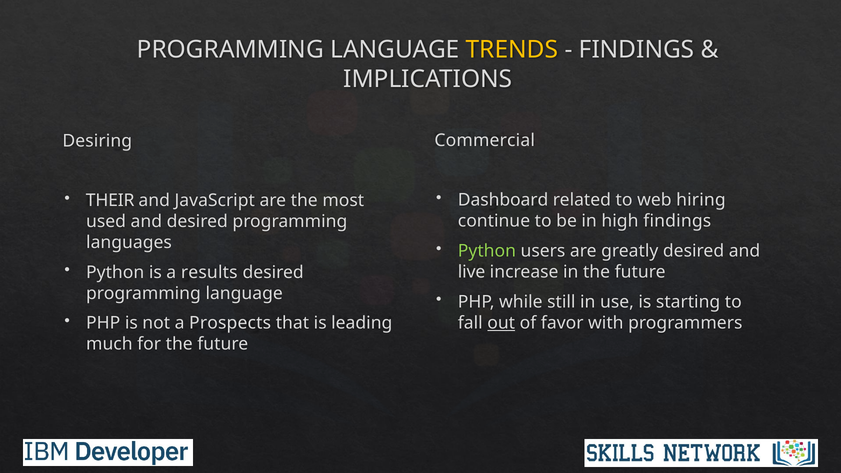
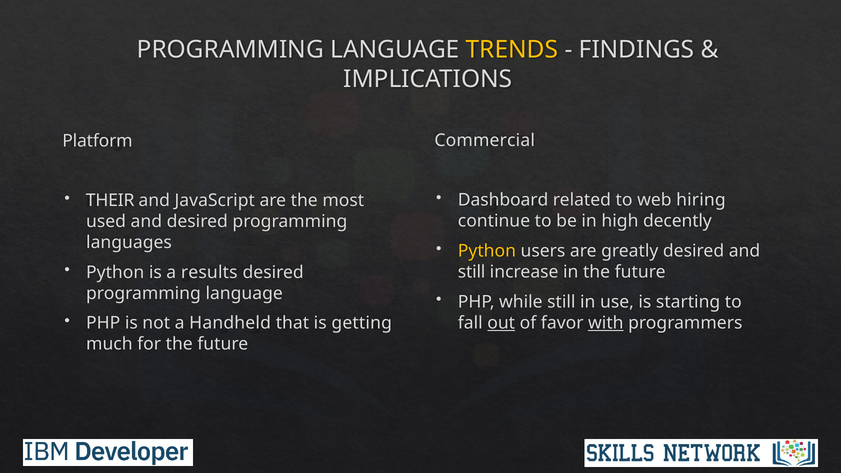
Desiring: Desiring -> Platform (97, 141)
high findings: findings -> decently (677, 221)
Python colour: light green -> yellow (487, 251)
live: live -> still (472, 272)
Prospects: Prospects -> Handheld (230, 323)
leading: leading -> getting (362, 323)
with underline: none -> present (606, 323)
